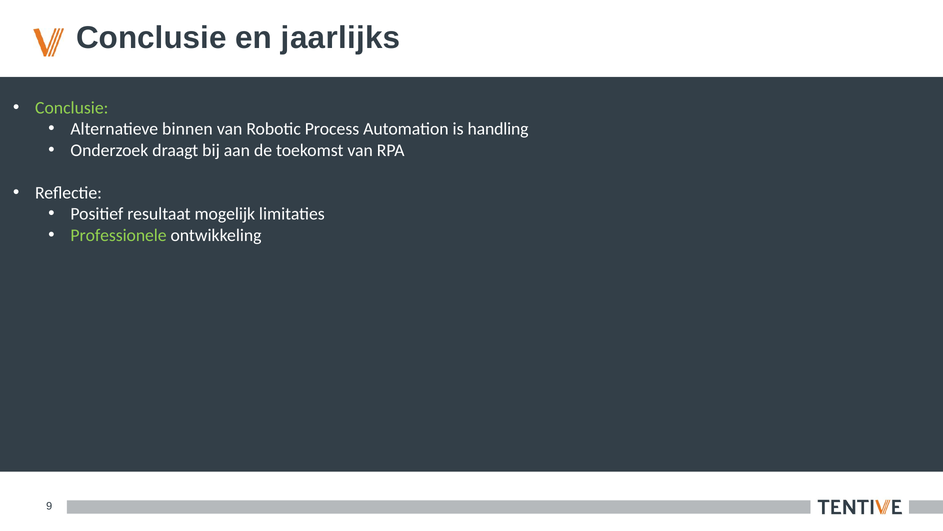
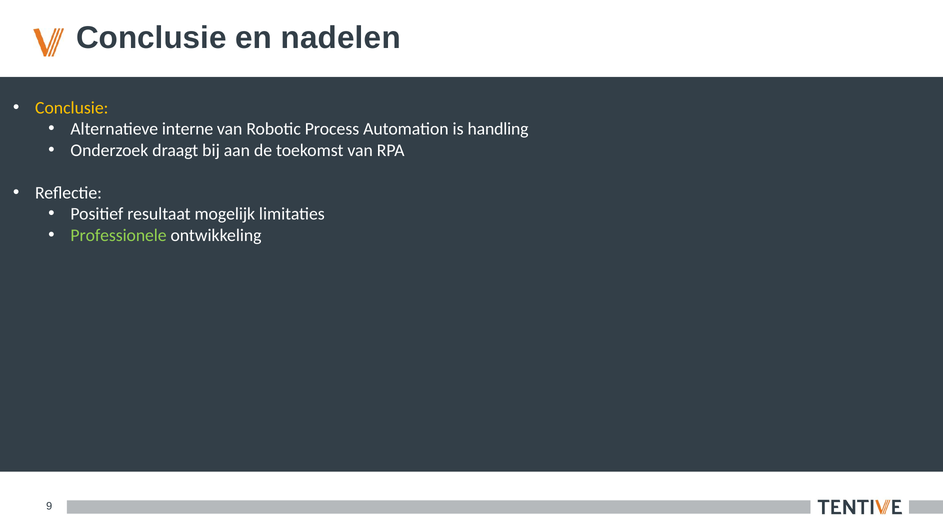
jaarlijks: jaarlijks -> nadelen (341, 38)
Conclusie colour: light green -> yellow (72, 108)
binnen: binnen -> interne (188, 129)
